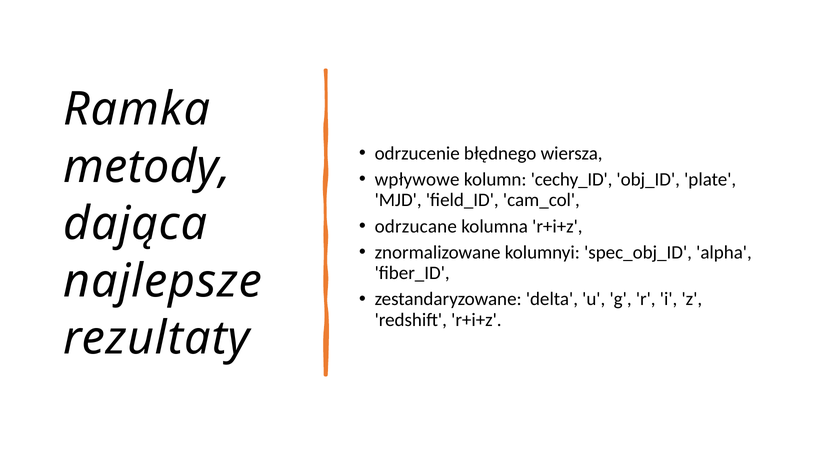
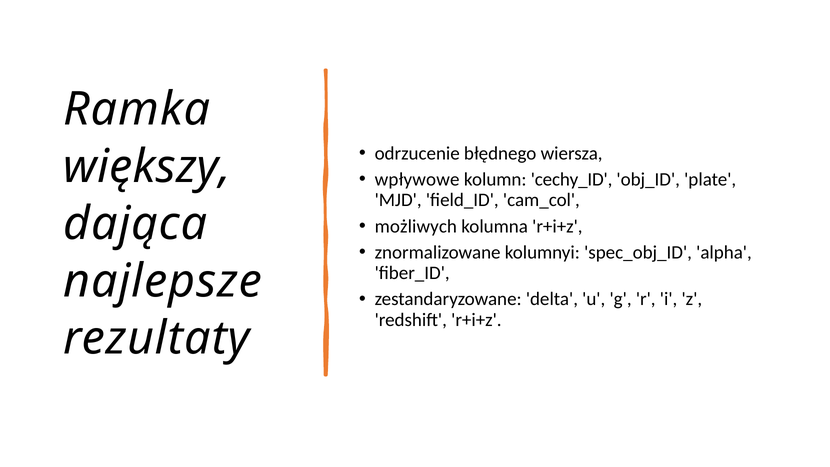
metody: metody -> większy (147, 167)
odrzucane: odrzucane -> możliwych (416, 226)
